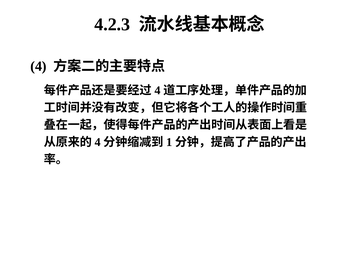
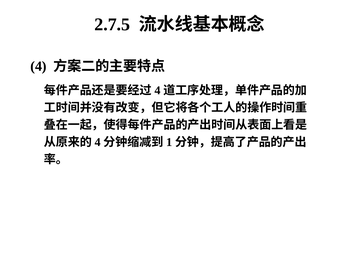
4.2.3: 4.2.3 -> 2.7.5 (112, 25)
